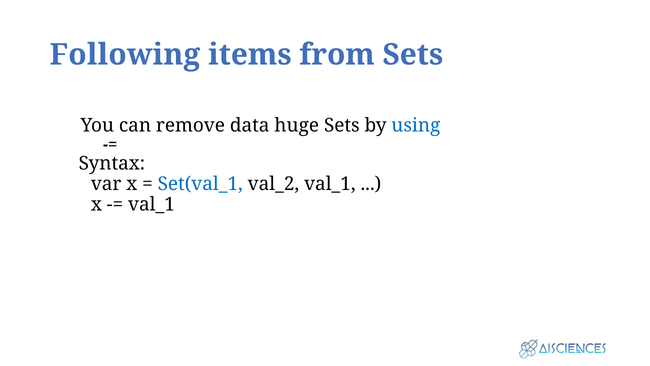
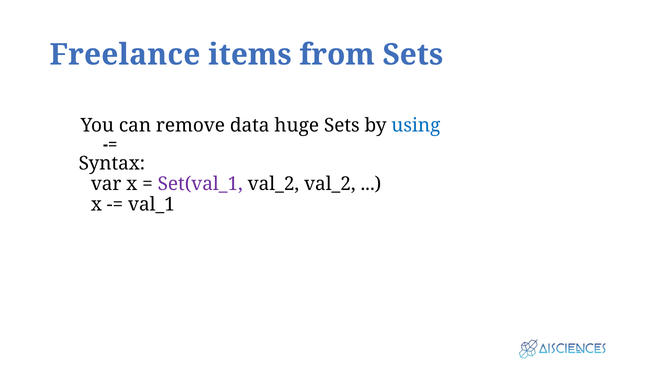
Following: Following -> Freelance (125, 55)
Set(val_1 colour: blue -> purple (200, 184)
val_2 val_1: val_1 -> val_2 (330, 184)
